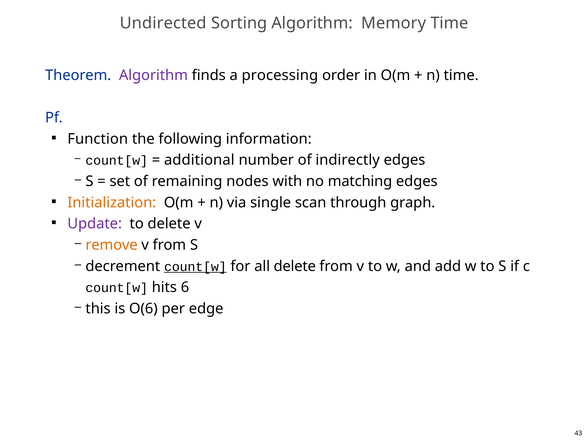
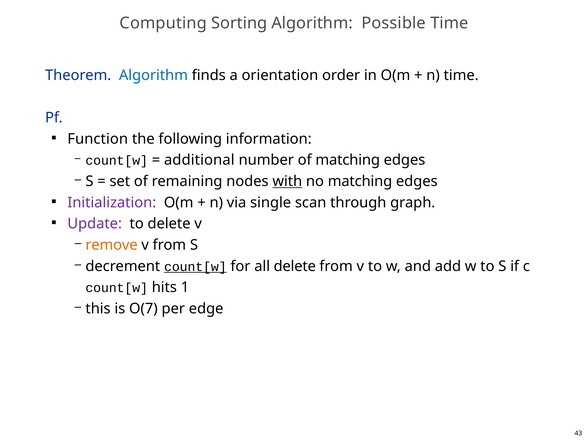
Undirected: Undirected -> Computing (163, 23)
Memory: Memory -> Possible (394, 23)
Algorithm colour: purple -> blue (153, 75)
processing: processing -> orientation (280, 75)
of indirectly: indirectly -> matching (348, 160)
with underline: none -> present (287, 181)
Initialization colour: orange -> purple (112, 203)
6: 6 -> 1 (185, 287)
O(6: O(6 -> O(7 (143, 309)
